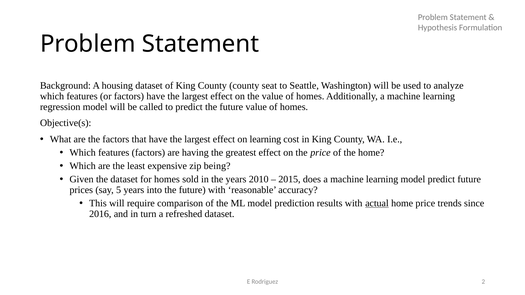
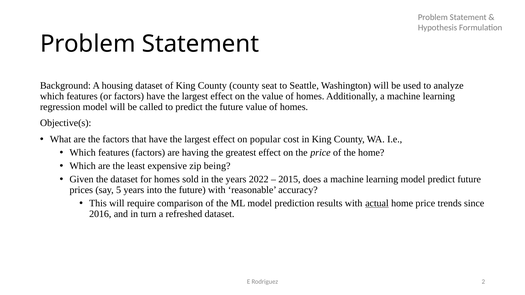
on learning: learning -> popular (265, 139)
2010: 2010 -> 2022 (259, 179)
